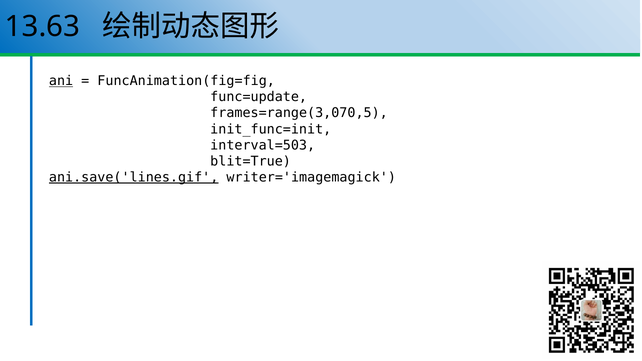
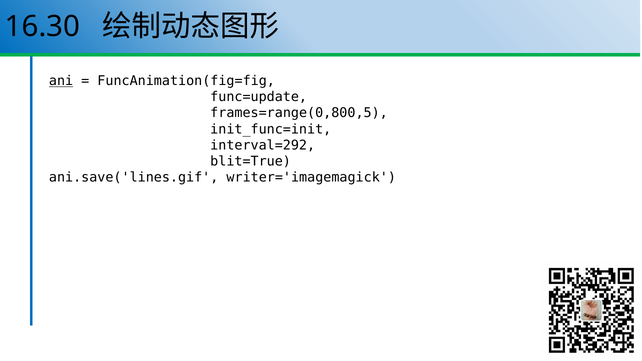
13.63: 13.63 -> 16.30 (42, 26)
frames=range(3,070,5: frames=range(3,070,5 -> frames=range(0,800,5 (299, 113)
interval=503: interval=503 -> interval=292 (263, 145)
ani.save('lines.gif underline: present -> none (134, 177)
